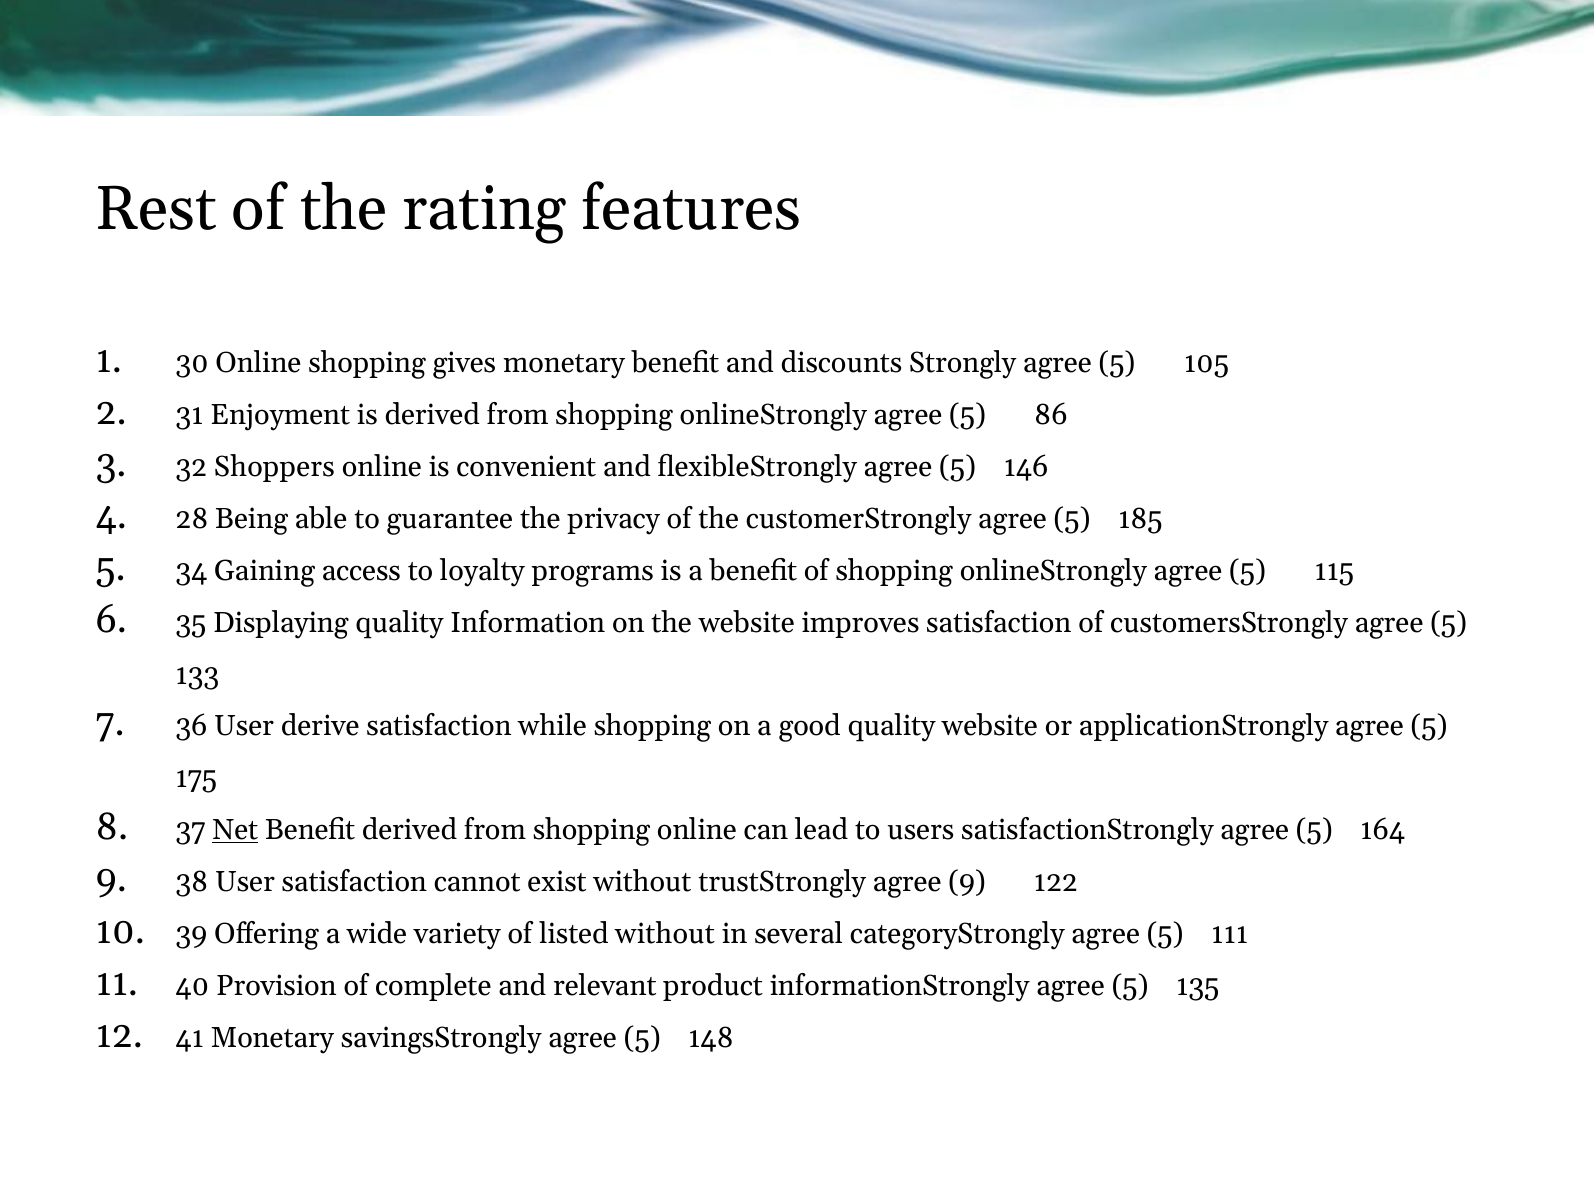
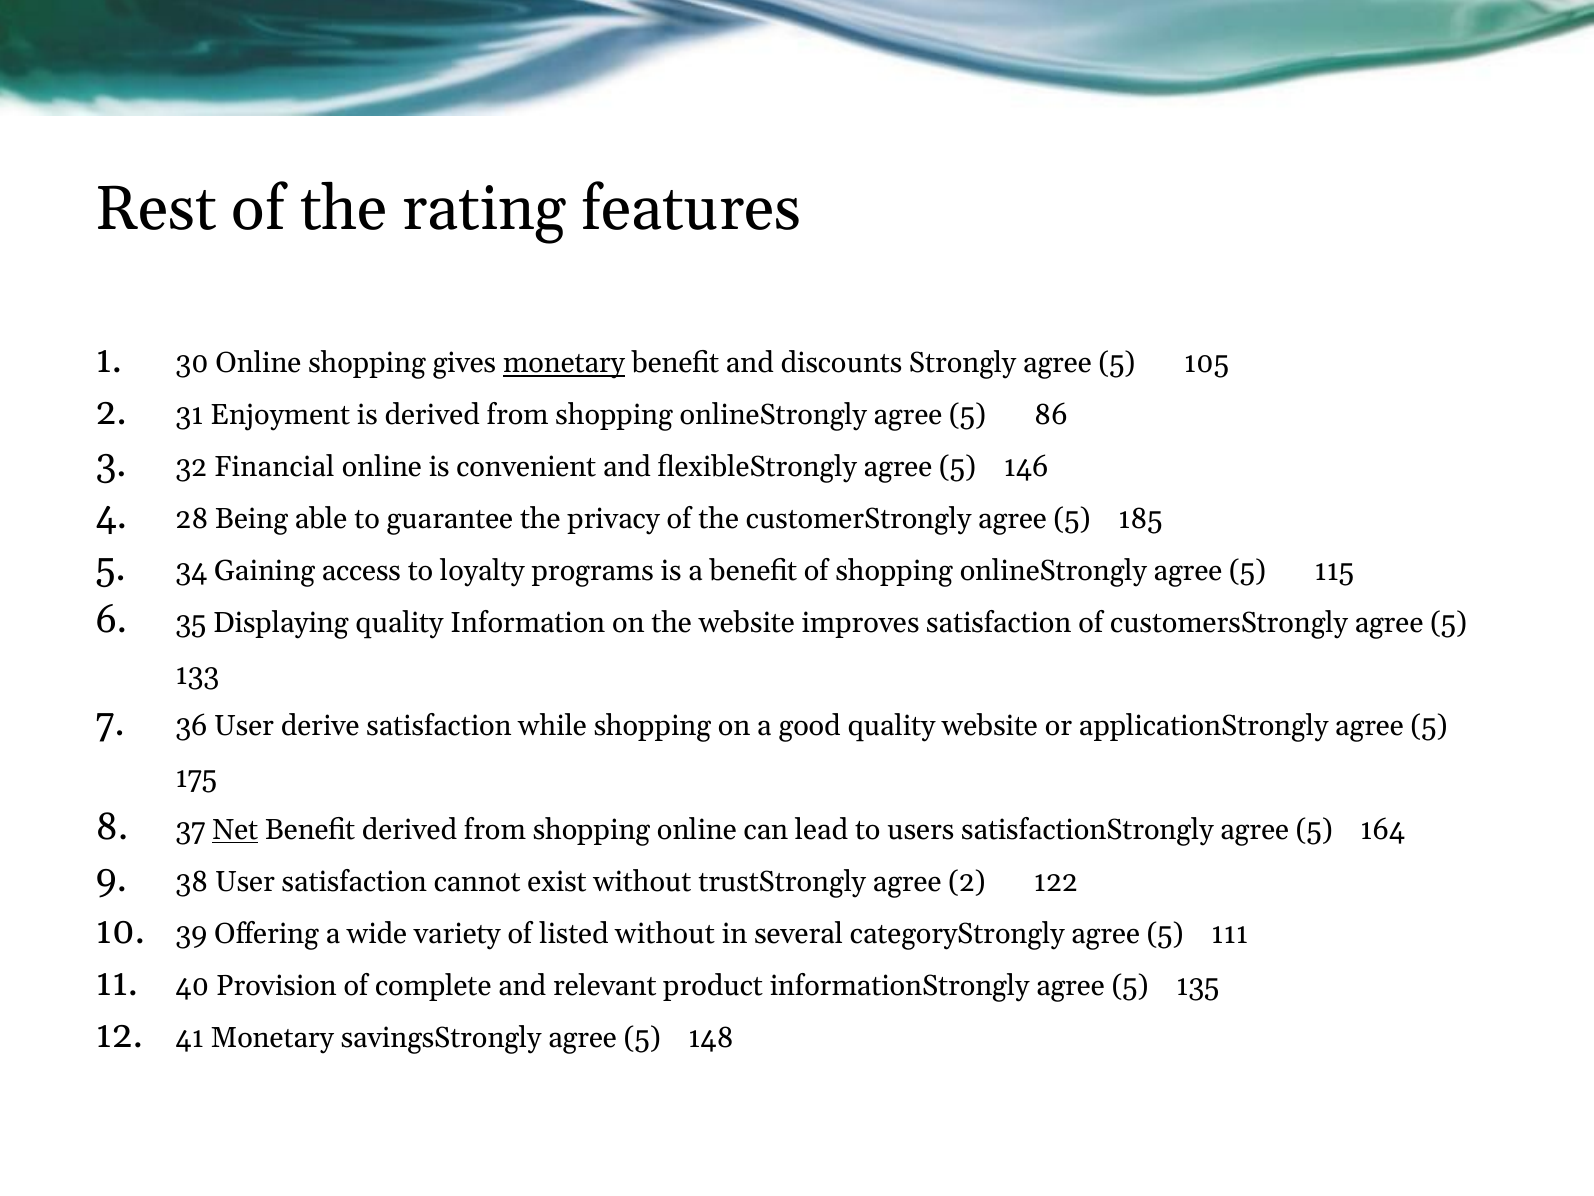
monetary underline: none -> present (564, 363)
Shoppers: Shoppers -> Financial (274, 467)
agree 9: 9 -> 2 (967, 882)
